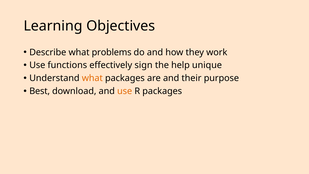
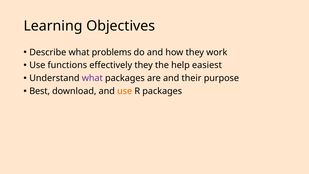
effectively sign: sign -> they (144, 65)
unique: unique -> easiest (207, 65)
what colour: orange -> purple (92, 78)
